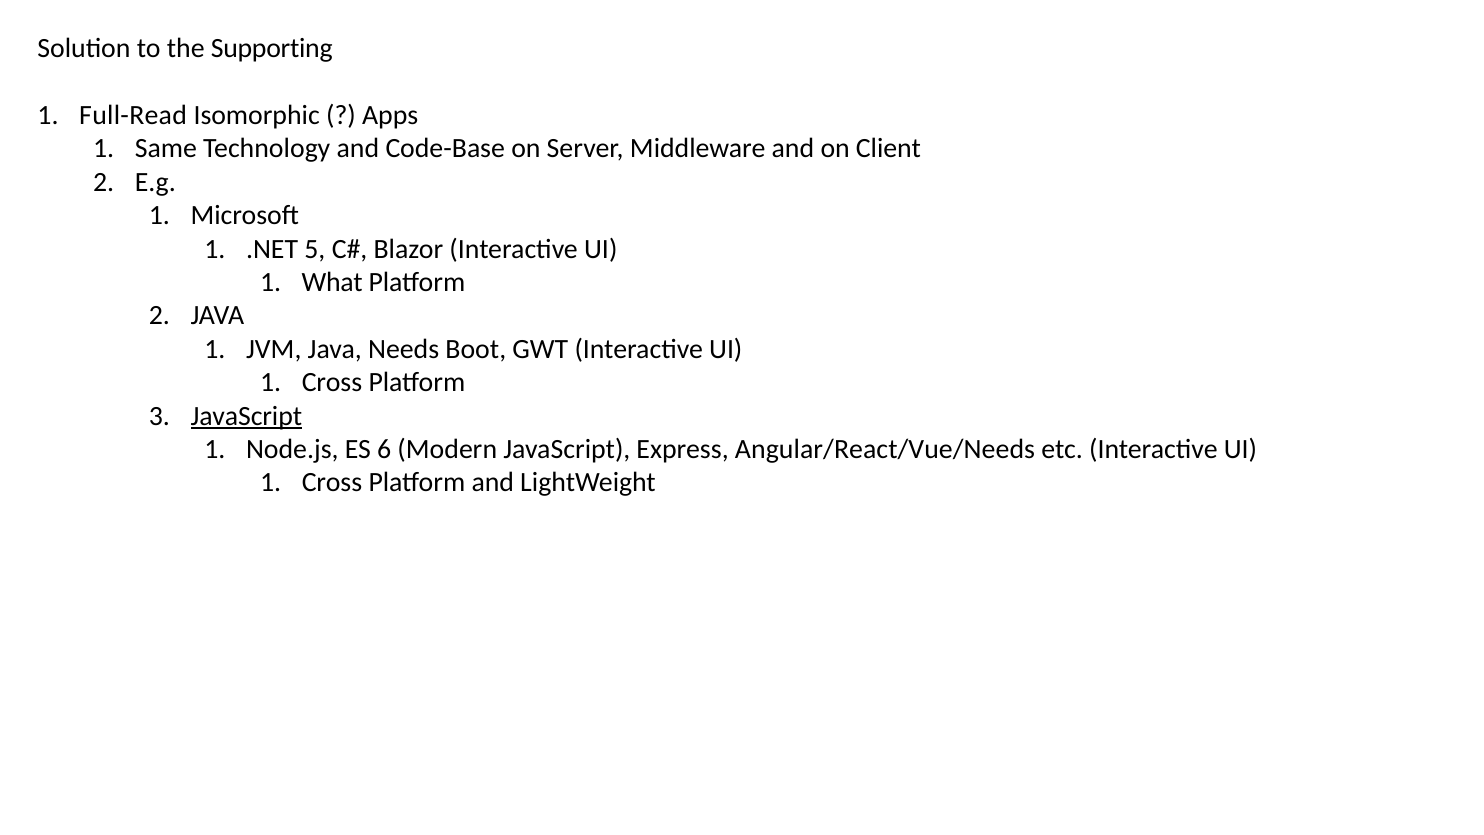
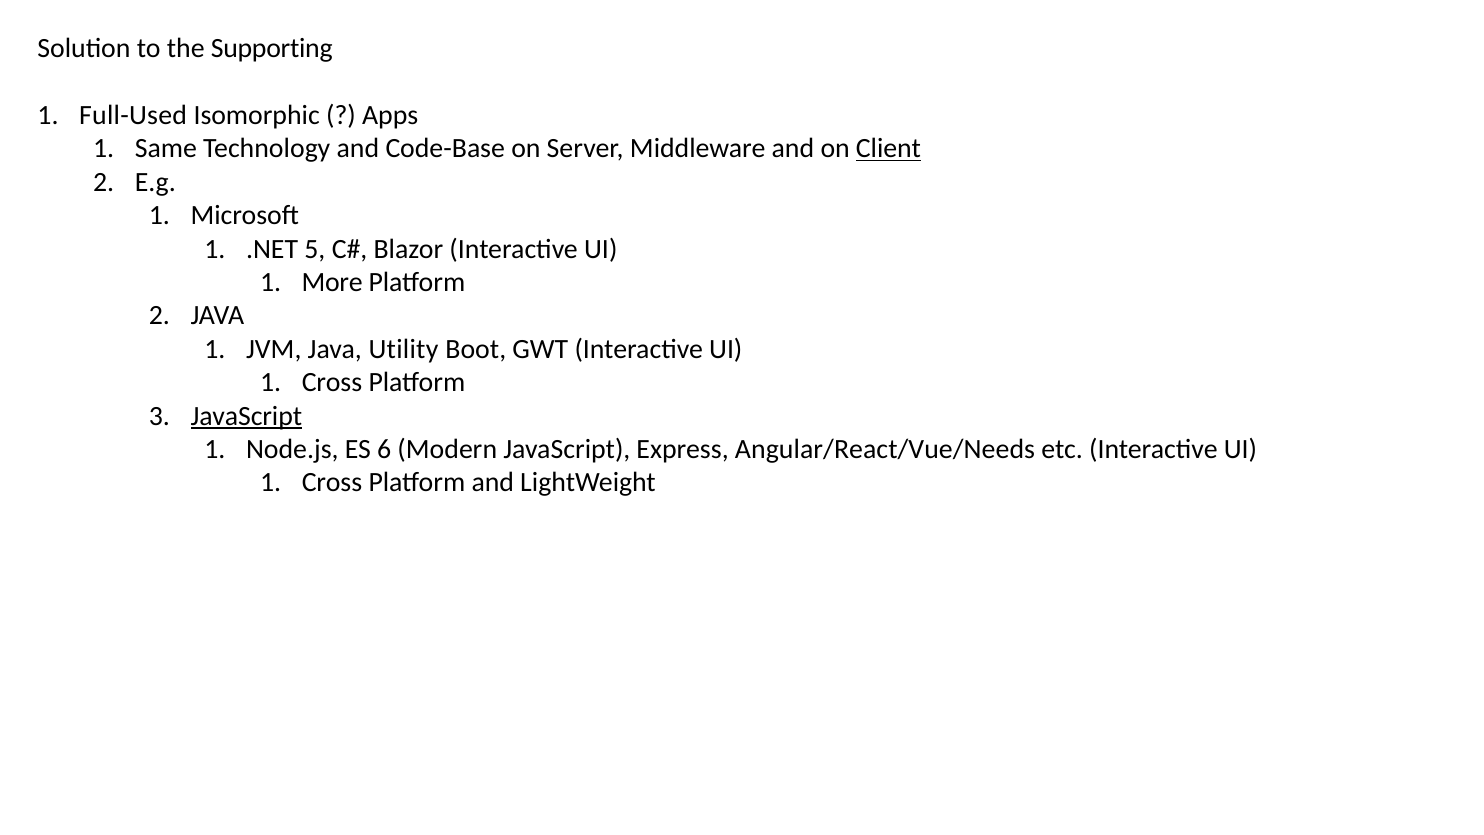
Full-Read: Full-Read -> Full-Used (133, 115)
Client underline: none -> present (888, 149)
What: What -> More (332, 282)
Needs: Needs -> Utility (403, 349)
